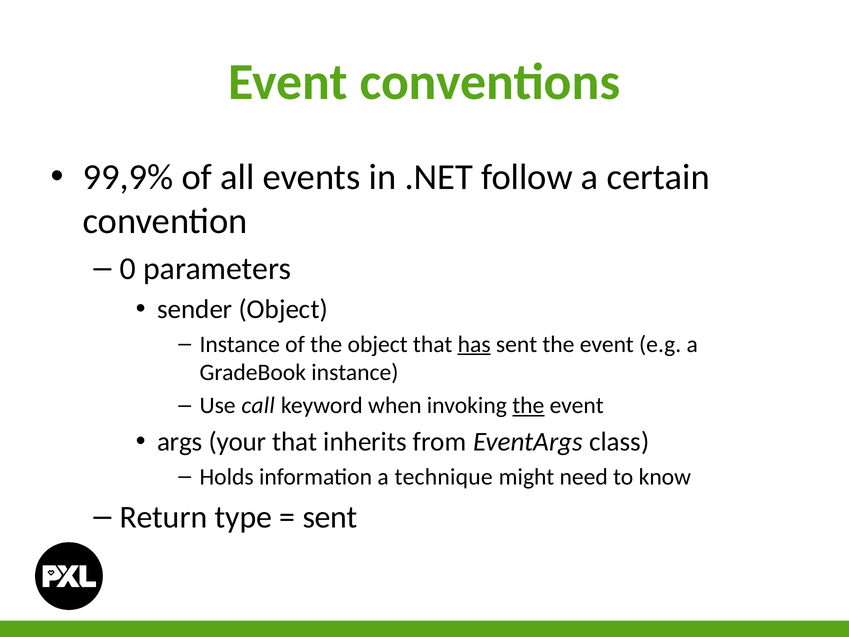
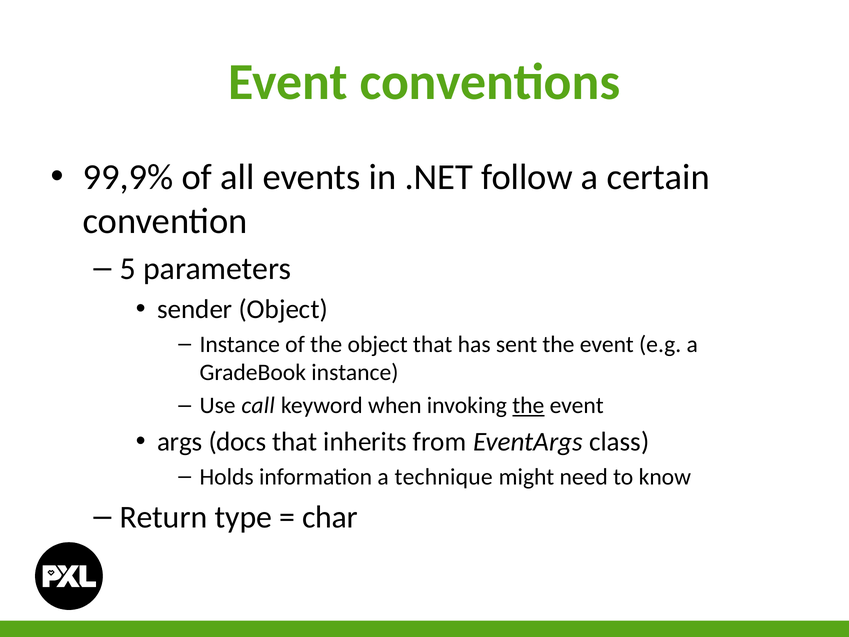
0: 0 -> 5 (128, 269)
has underline: present -> none (474, 344)
your: your -> docs (237, 442)
sent: sent -> char (330, 517)
